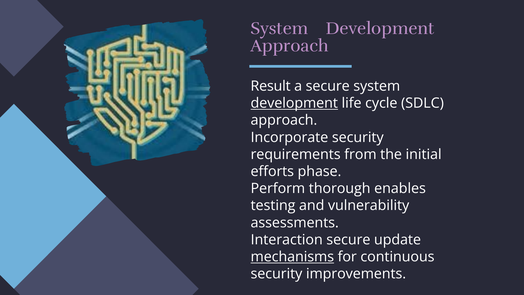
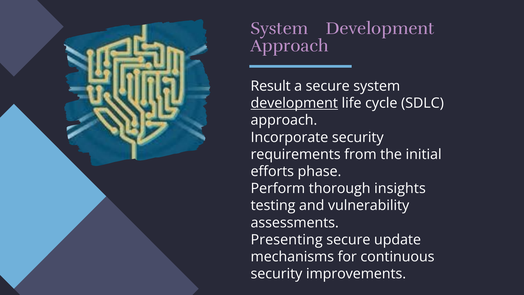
enables: enables -> insights (400, 188)
Interaction: Interaction -> Presenting (287, 240)
mechanisms underline: present -> none (292, 257)
